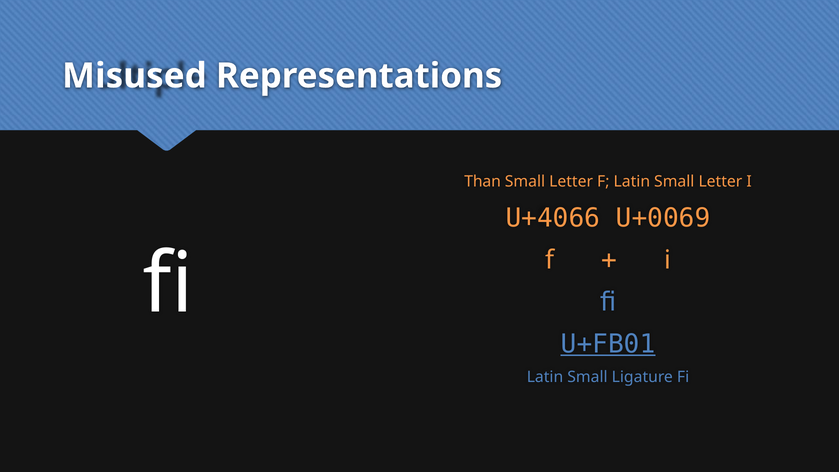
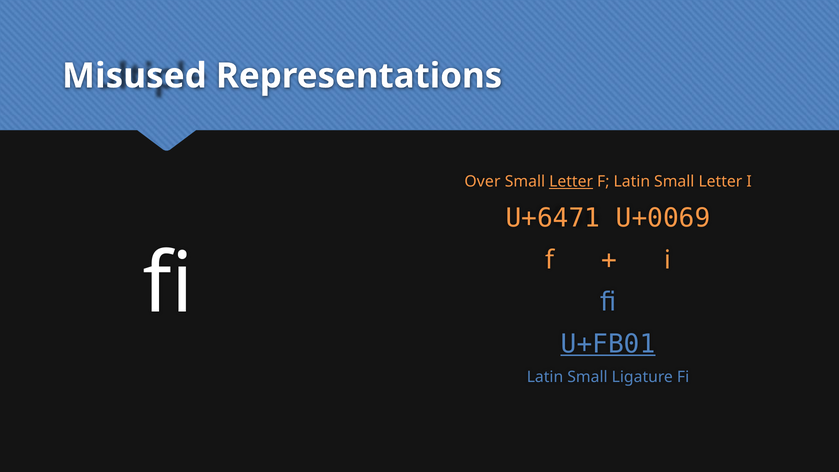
Than: Than -> Over (482, 182)
Letter underline: none -> present (571, 182)
U+4066: U+4066 -> U+6471 (553, 218)
